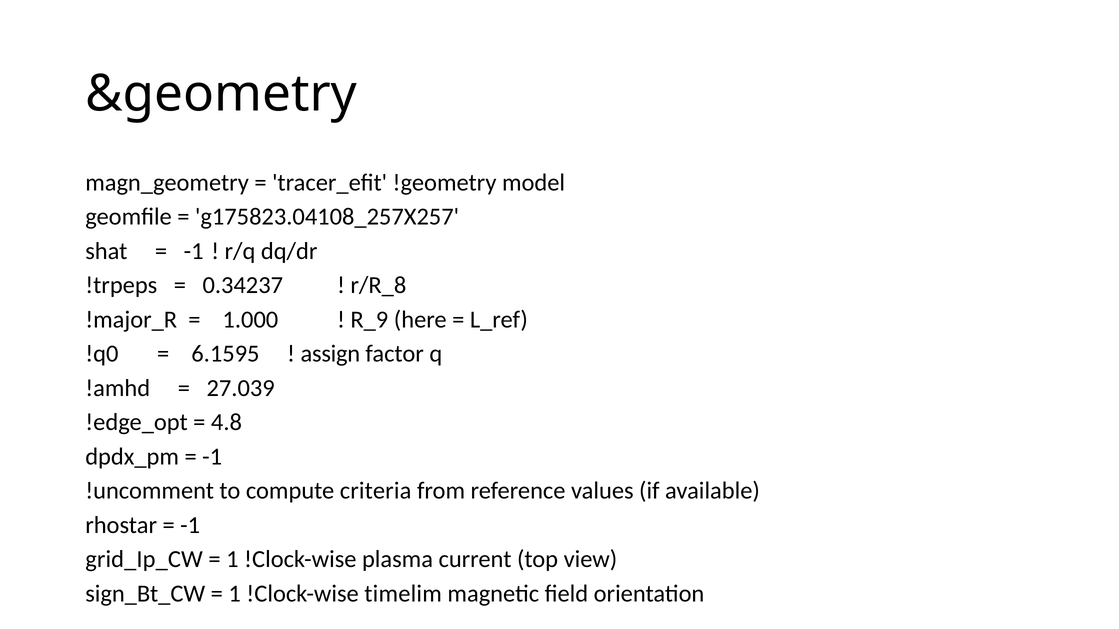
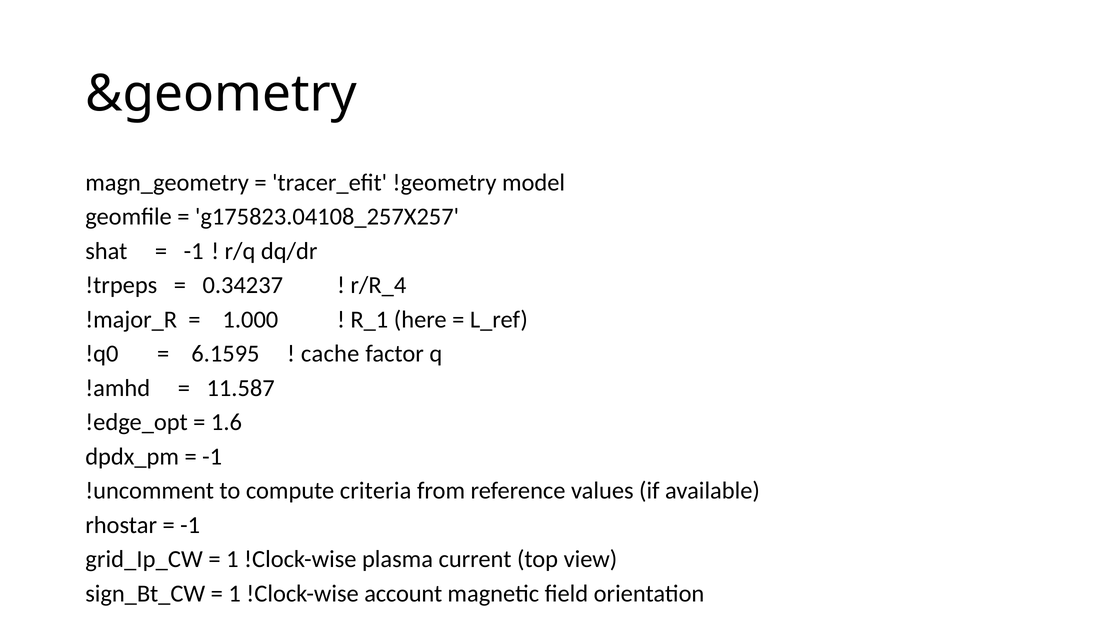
r/R_8: r/R_8 -> r/R_4 (378, 285)
R_9: R_9 -> R_1 (369, 320)
assign: assign -> cache (330, 354)
27.039: 27.039 -> 11.587 (241, 388)
4.8: 4.8 -> 1.6 (226, 423)
timelim: timelim -> account (403, 594)
